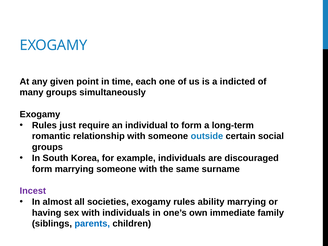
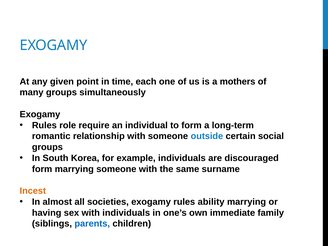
indicted: indicted -> mothers (238, 82)
just: just -> role (68, 125)
Incest colour: purple -> orange (33, 191)
